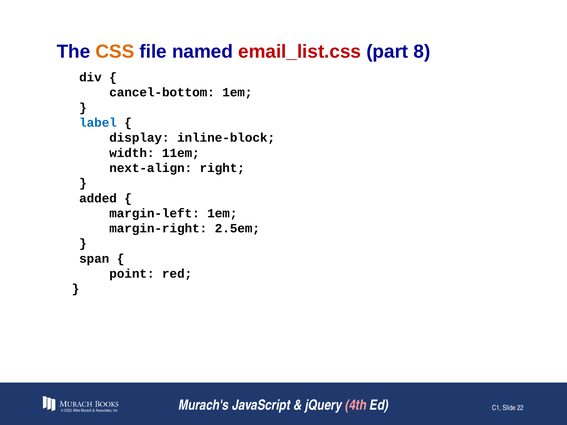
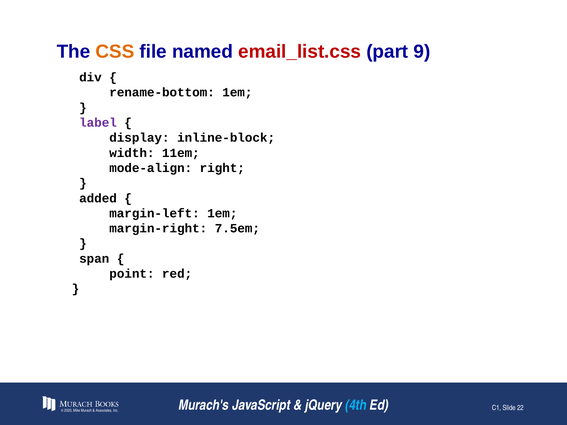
8: 8 -> 9 (422, 52)
cancel-bottom: cancel-bottom -> rename-bottom (162, 93)
label colour: blue -> purple (98, 123)
next-align: next-align -> mode-align (151, 168)
2.5em: 2.5em -> 7.5em (237, 229)
4th colour: pink -> light blue (356, 405)
